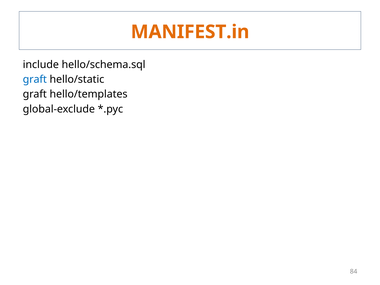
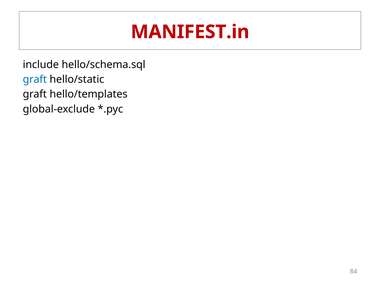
MANIFEST.in colour: orange -> red (190, 32)
